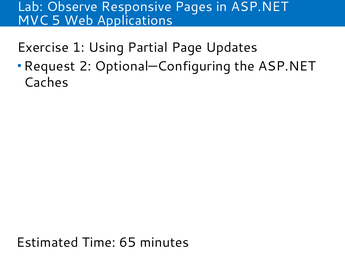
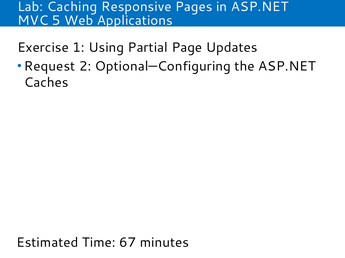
Observe: Observe -> Caching (72, 7)
65: 65 -> 67 (128, 243)
